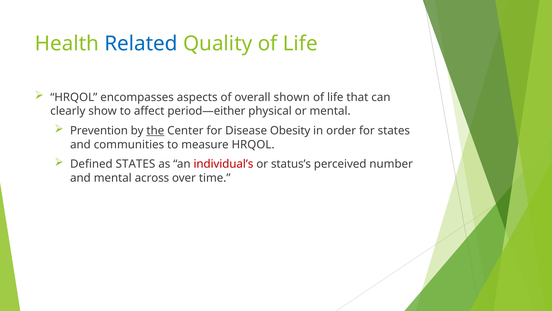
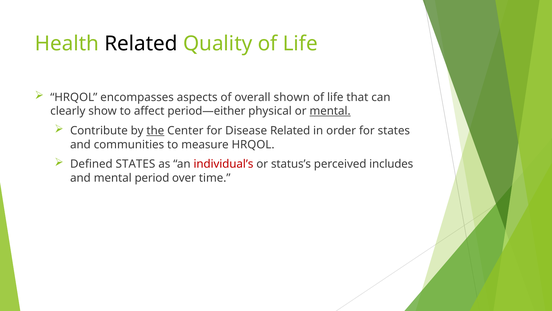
Related colour: blue -> black (141, 44)
mental underline: none -> present (330, 111)
Prevention: Prevention -> Contribute (99, 131)
Disease Obesity: Obesity -> Related (290, 131)
number: number -> includes (391, 164)
across: across -> period (152, 178)
